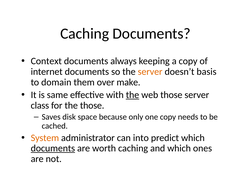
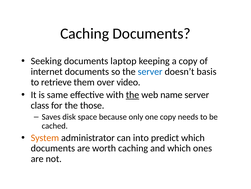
Context: Context -> Seeking (46, 61)
always: always -> laptop (123, 61)
server colour: orange -> blue (150, 71)
domain: domain -> retrieve (56, 82)
make: make -> video (128, 82)
web those: those -> name (171, 94)
documents underline: present -> none (53, 148)
